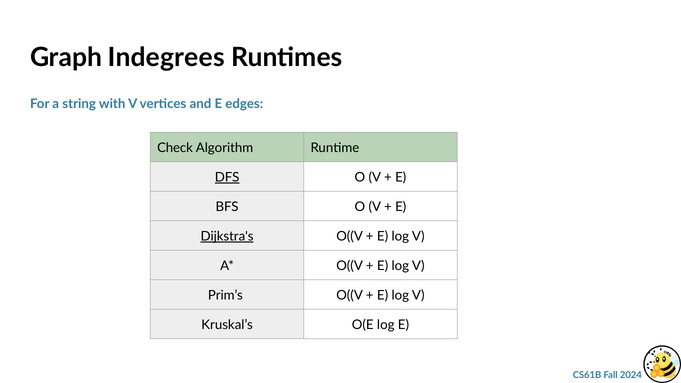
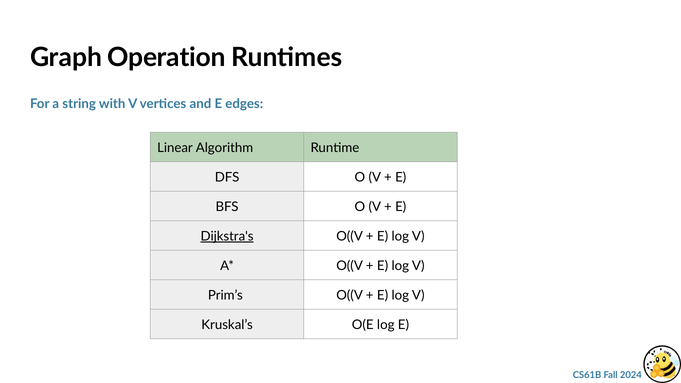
Indegrees: Indegrees -> Operation (166, 58)
Check: Check -> Linear (175, 148)
DFS underline: present -> none (227, 177)
